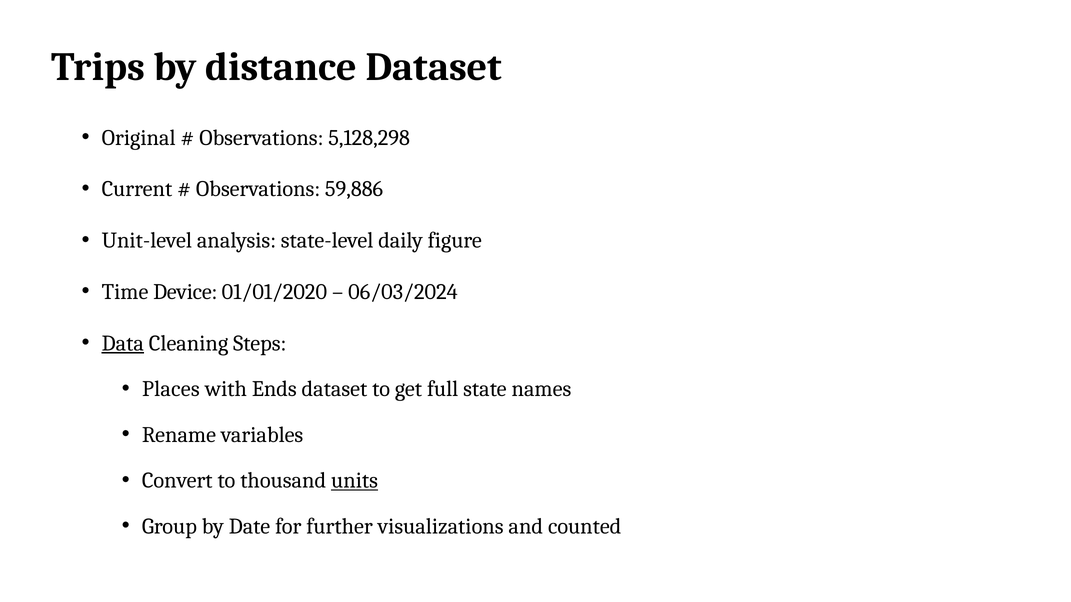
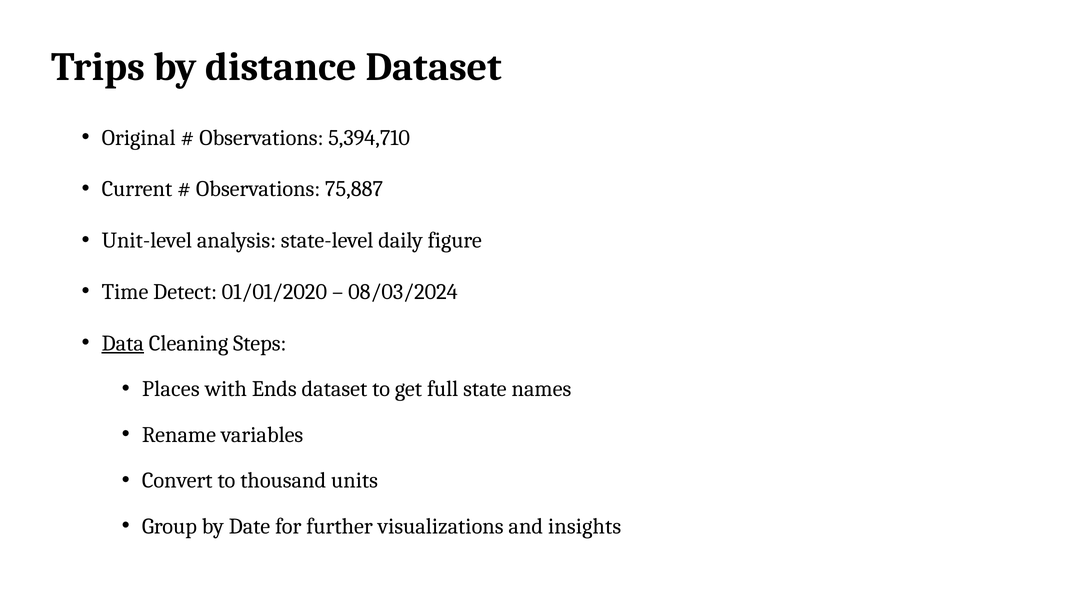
5,128,298: 5,128,298 -> 5,394,710 (369, 138)
59,886: 59,886 -> 75,887 (354, 189)
Device: Device -> Detect (185, 292)
06/03/2024: 06/03/2024 -> 08/03/2024 (403, 292)
units underline: present -> none (355, 481)
counted: counted -> insights (585, 527)
